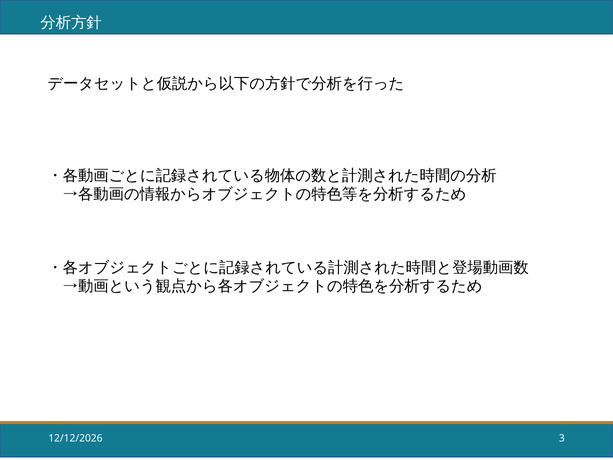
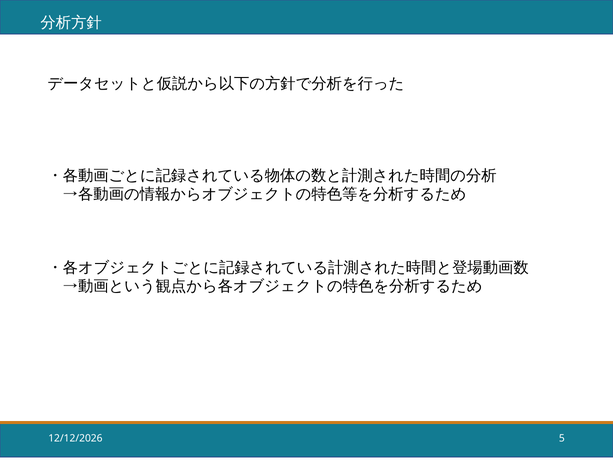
3: 3 -> 5 (562, 438)
